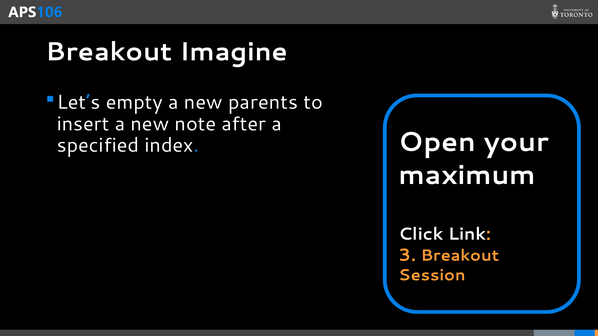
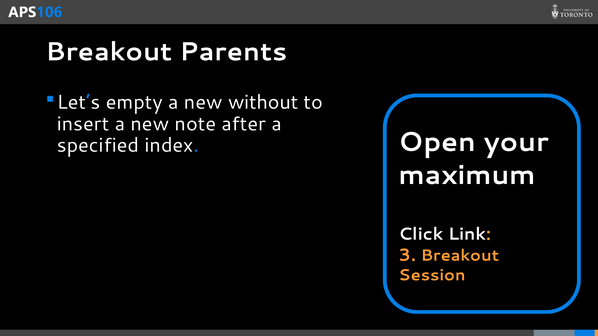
Imagine: Imagine -> Parents (233, 52)
parents: parents -> without (263, 102)
